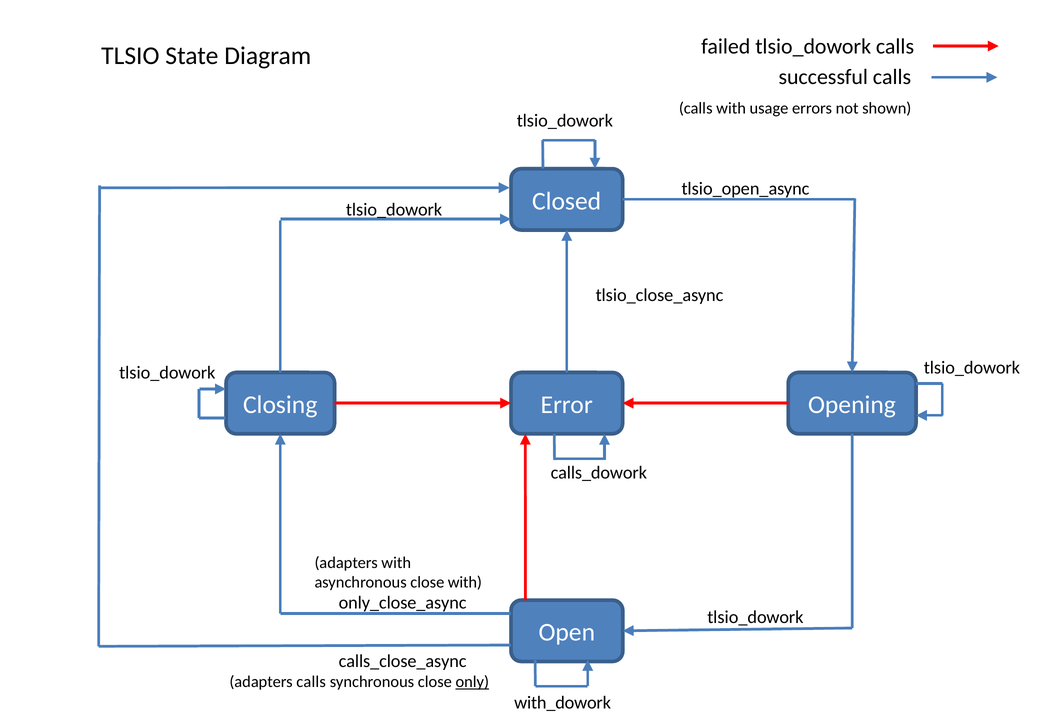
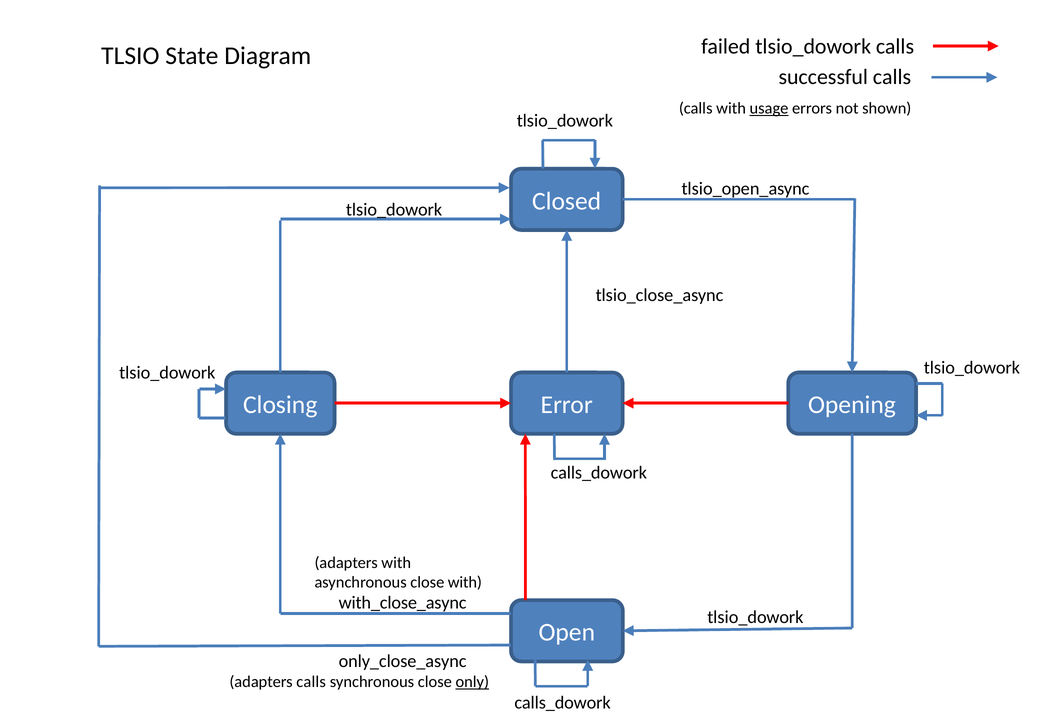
usage underline: none -> present (769, 109)
only_close_async: only_close_async -> with_close_async (403, 603)
calls_close_async: calls_close_async -> only_close_async (403, 661)
with_dowork: with_dowork -> calls_dowork (563, 703)
